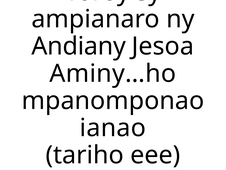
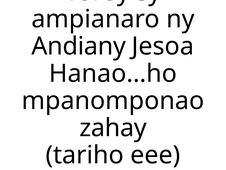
Aminy…ho: Aminy…ho -> Hanao…ho (113, 73)
ianao: ianao -> zahay (113, 128)
